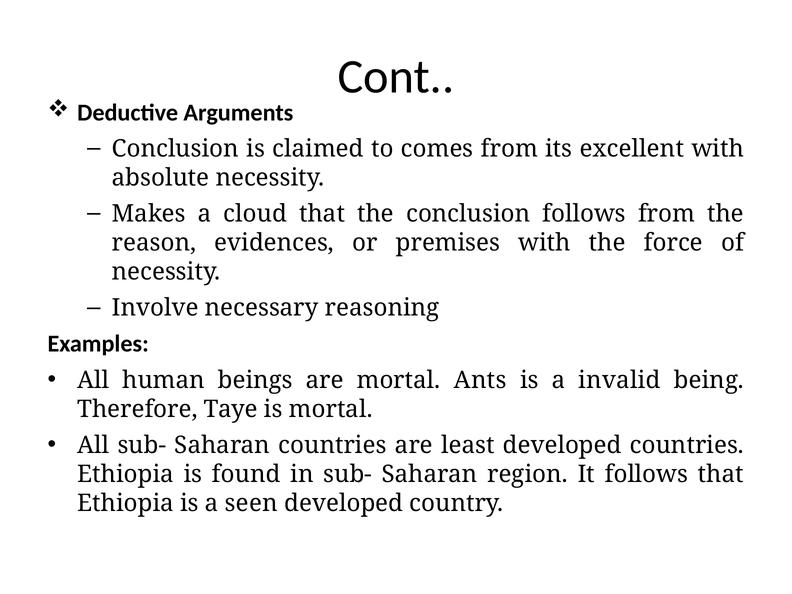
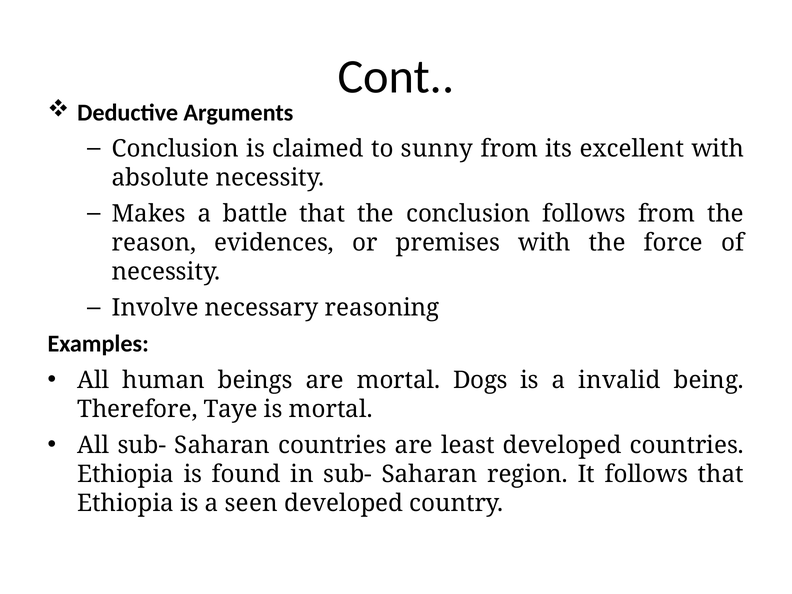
comes: comes -> sunny (437, 149)
cloud: cloud -> battle (255, 214)
Ants: Ants -> Dogs (480, 380)
